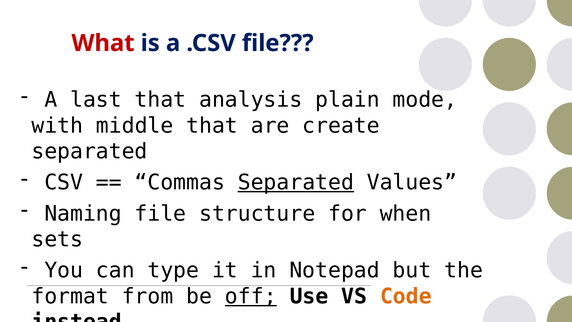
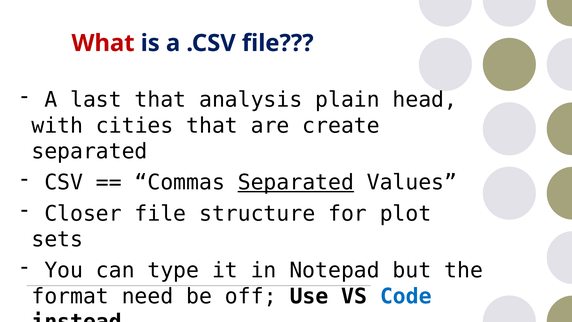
mode: mode -> head (425, 100)
middle: middle -> cities (135, 126)
Naming: Naming -> Closer (83, 214)
when: when -> plot (406, 214)
from: from -> need (148, 296)
off underline: present -> none (251, 296)
Code colour: orange -> blue (406, 296)
